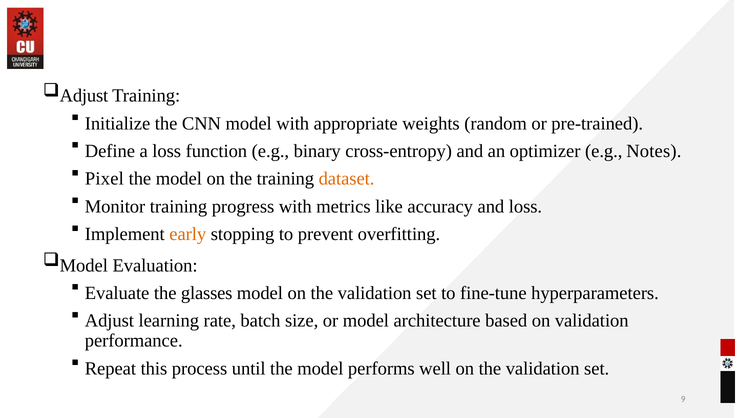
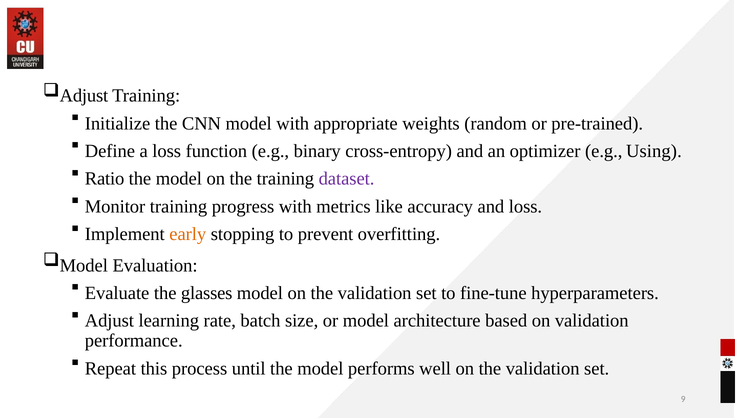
Notes: Notes -> Using (654, 151)
Pixel: Pixel -> Ratio (105, 179)
dataset colour: orange -> purple (347, 179)
